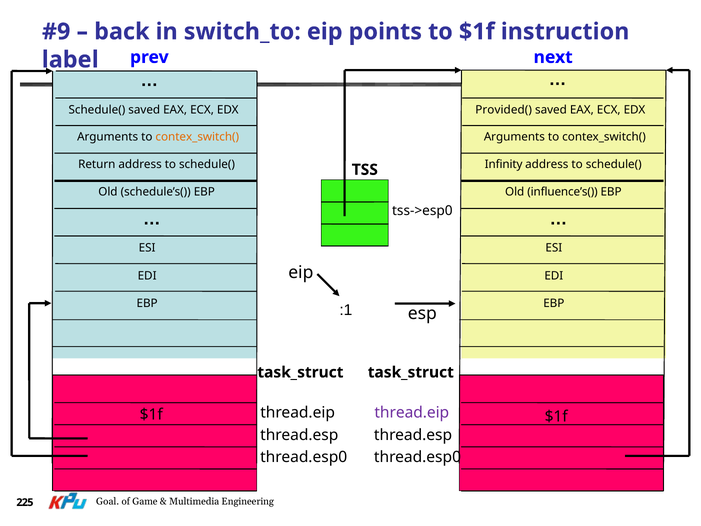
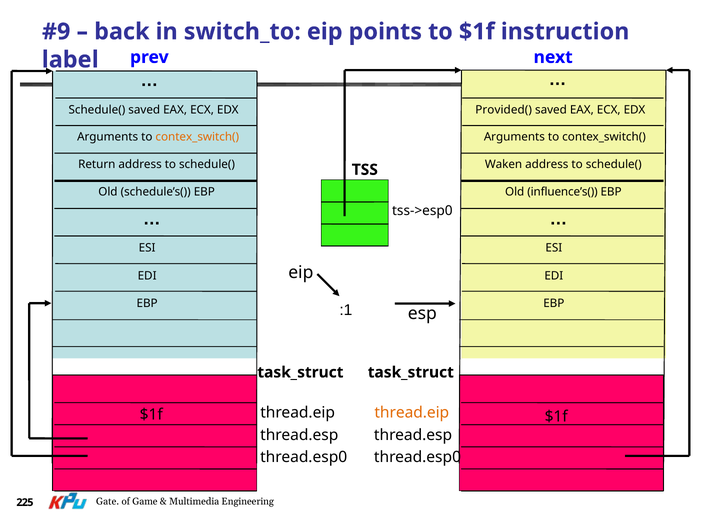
Infinity: Infinity -> Waken (504, 164)
thread.eip colour: purple -> orange (412, 413)
Goal: Goal -> Gate (108, 502)
